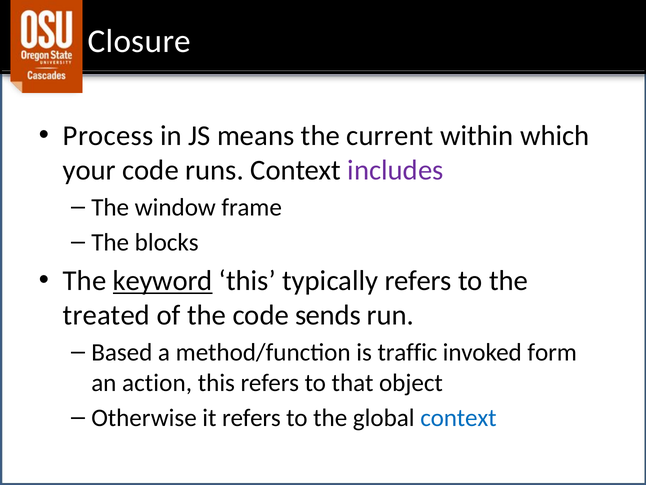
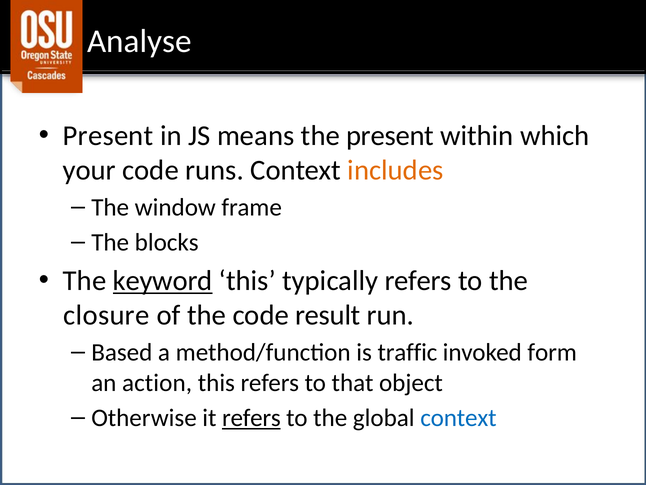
Closure: Closure -> Analyse (139, 41)
Process: Process -> Present (108, 136)
the current: current -> present (390, 136)
includes colour: purple -> orange (395, 170)
treated: treated -> closure (106, 315)
sends: sends -> result (328, 315)
refers underline: none -> present (251, 418)
